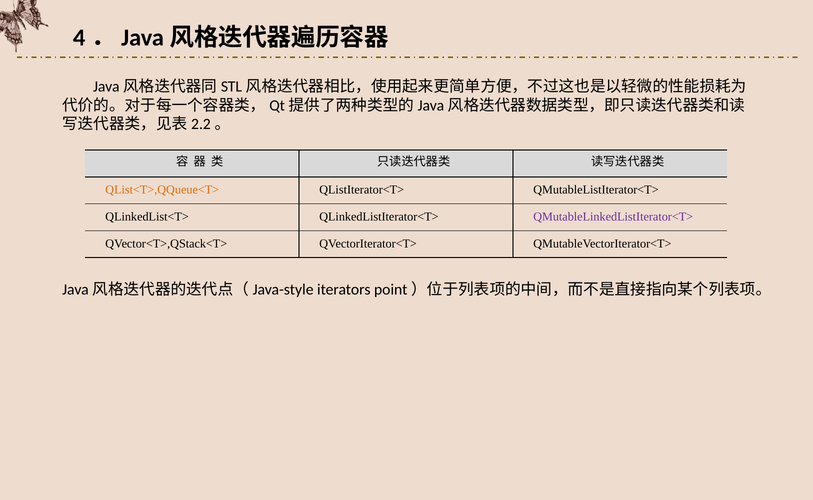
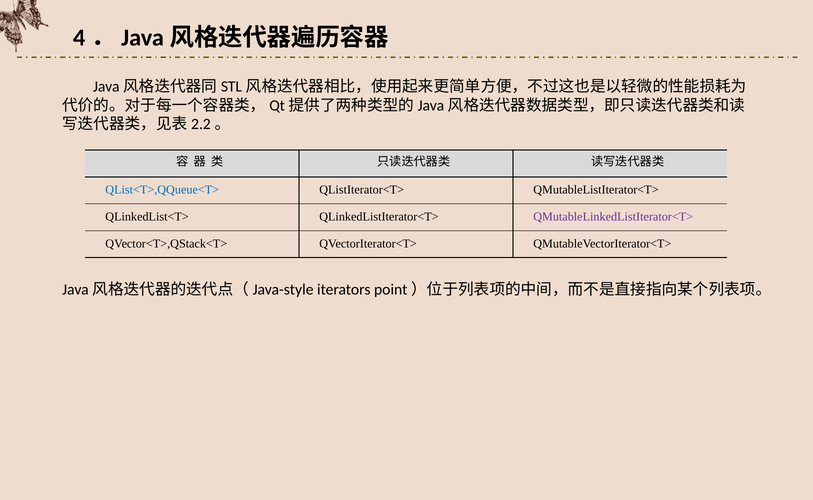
QList<T>,QQueue<T> colour: orange -> blue (162, 190)
